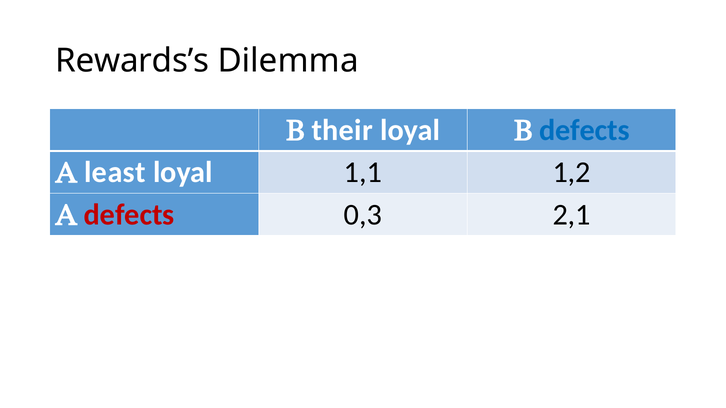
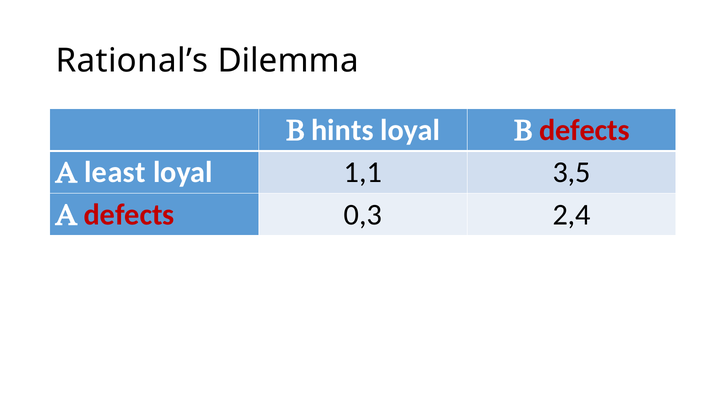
Rewards’s: Rewards’s -> Rational’s (132, 61)
their: their -> hints (342, 130)
defects colour: blue -> red (584, 130)
1,2: 1,2 -> 3,5 (572, 173)
2,1: 2,1 -> 2,4 (572, 215)
